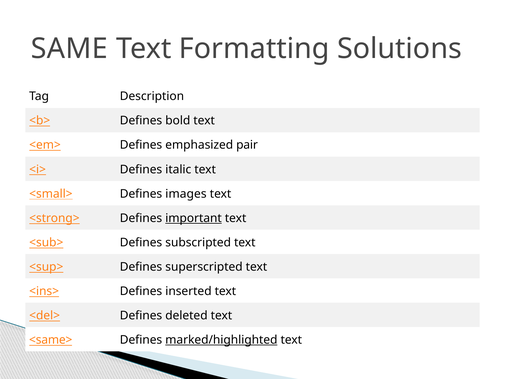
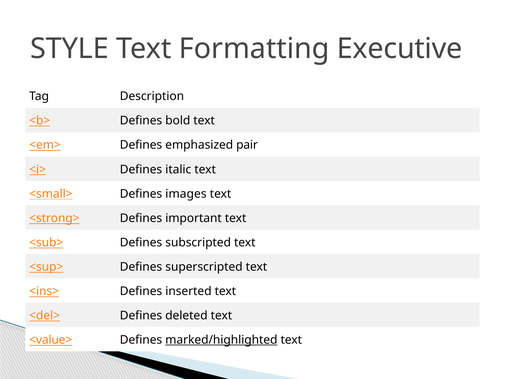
SAME: SAME -> STYLE (69, 49)
Solutions: Solutions -> Executive (400, 49)
important underline: present -> none (194, 218)
<same>: <same> -> <value> (51, 340)
